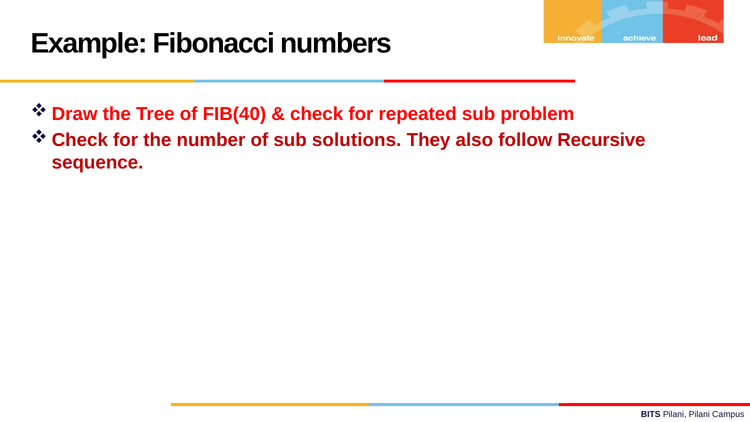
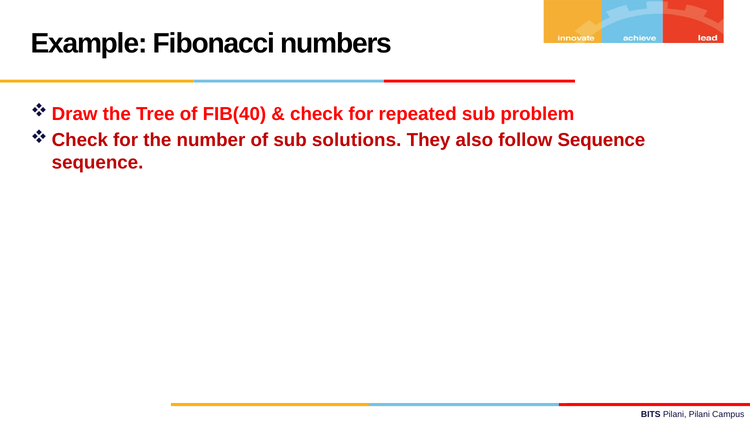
follow Recursive: Recursive -> Sequence (601, 140)
